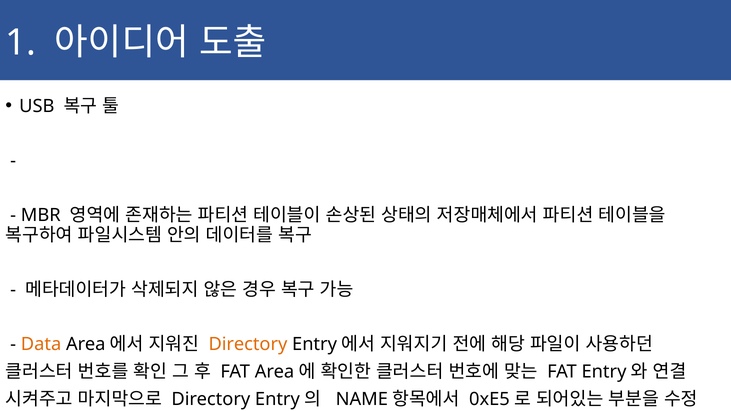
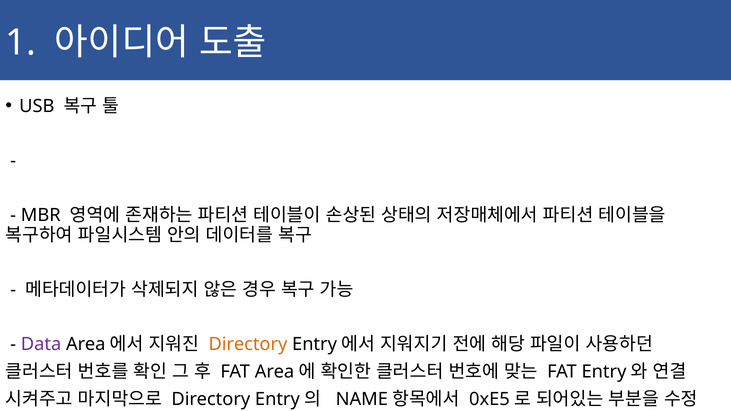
Data colour: orange -> purple (41, 345)
